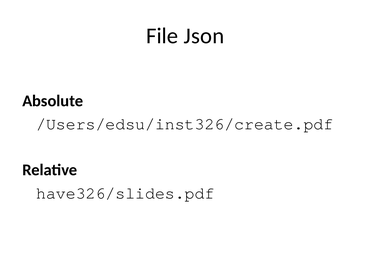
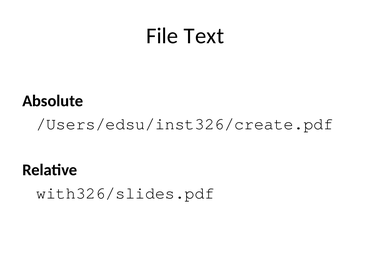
Json: Json -> Text (204, 36)
have326/slides.pdf: have326/slides.pdf -> with326/slides.pdf (125, 193)
